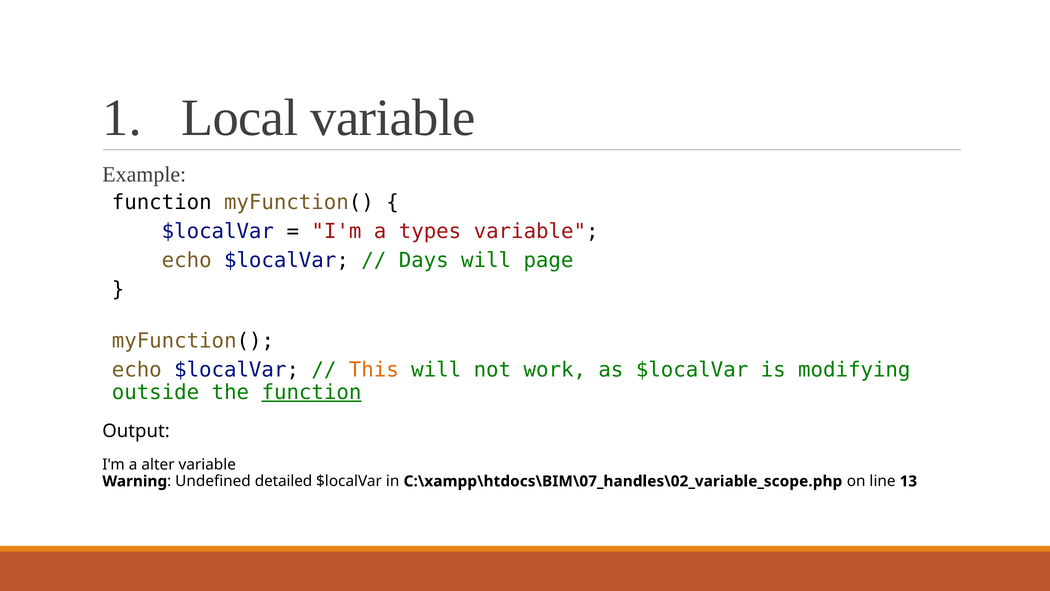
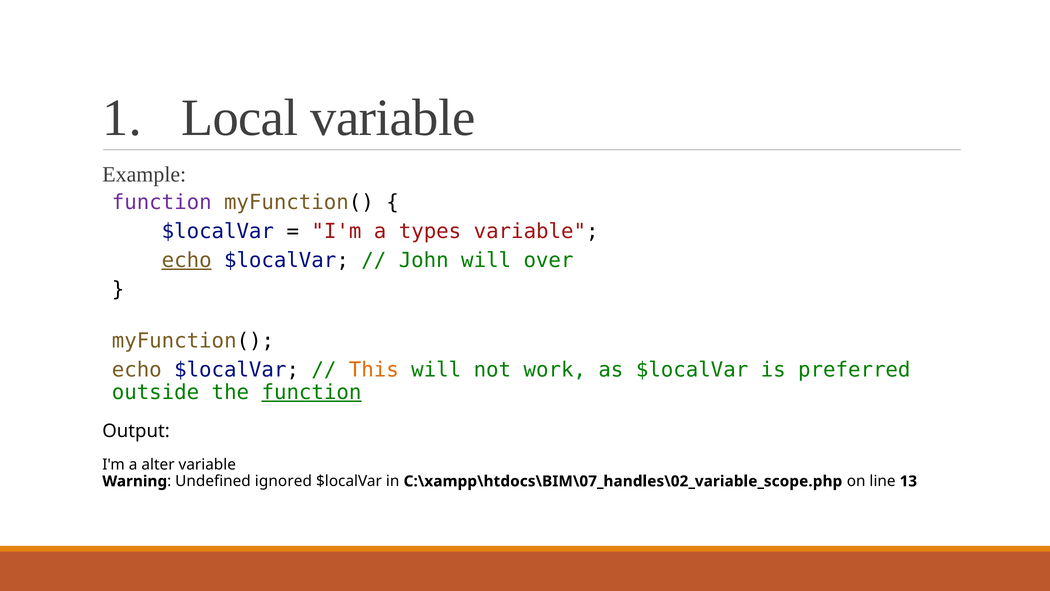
function colour: black -> purple (162, 202)
echo underline: none -> present (187, 260)
Days: Days -> John (424, 260)
page: page -> over (548, 260)
modifying: modifying -> preferred (854, 370)
detailed: detailed -> ignored (283, 481)
